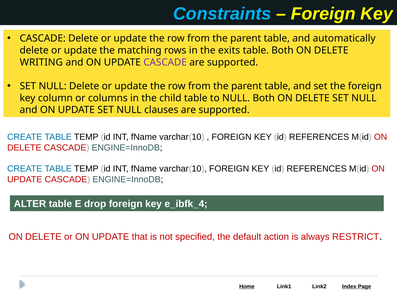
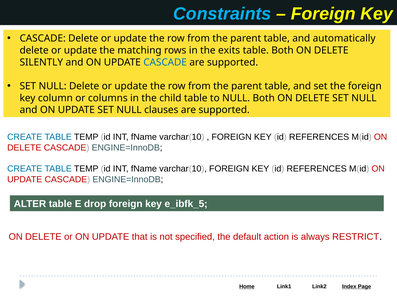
WRITING: WRITING -> SILENTLY (41, 62)
CASCADE colour: purple -> blue (165, 62)
e_ibfk_4: e_ibfk_4 -> e_ibfk_5 (186, 204)
